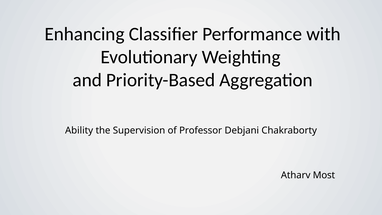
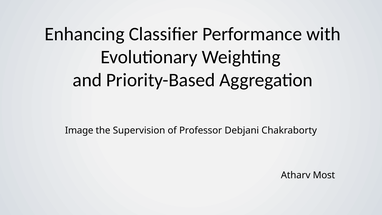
Ability: Ability -> Image (79, 130)
